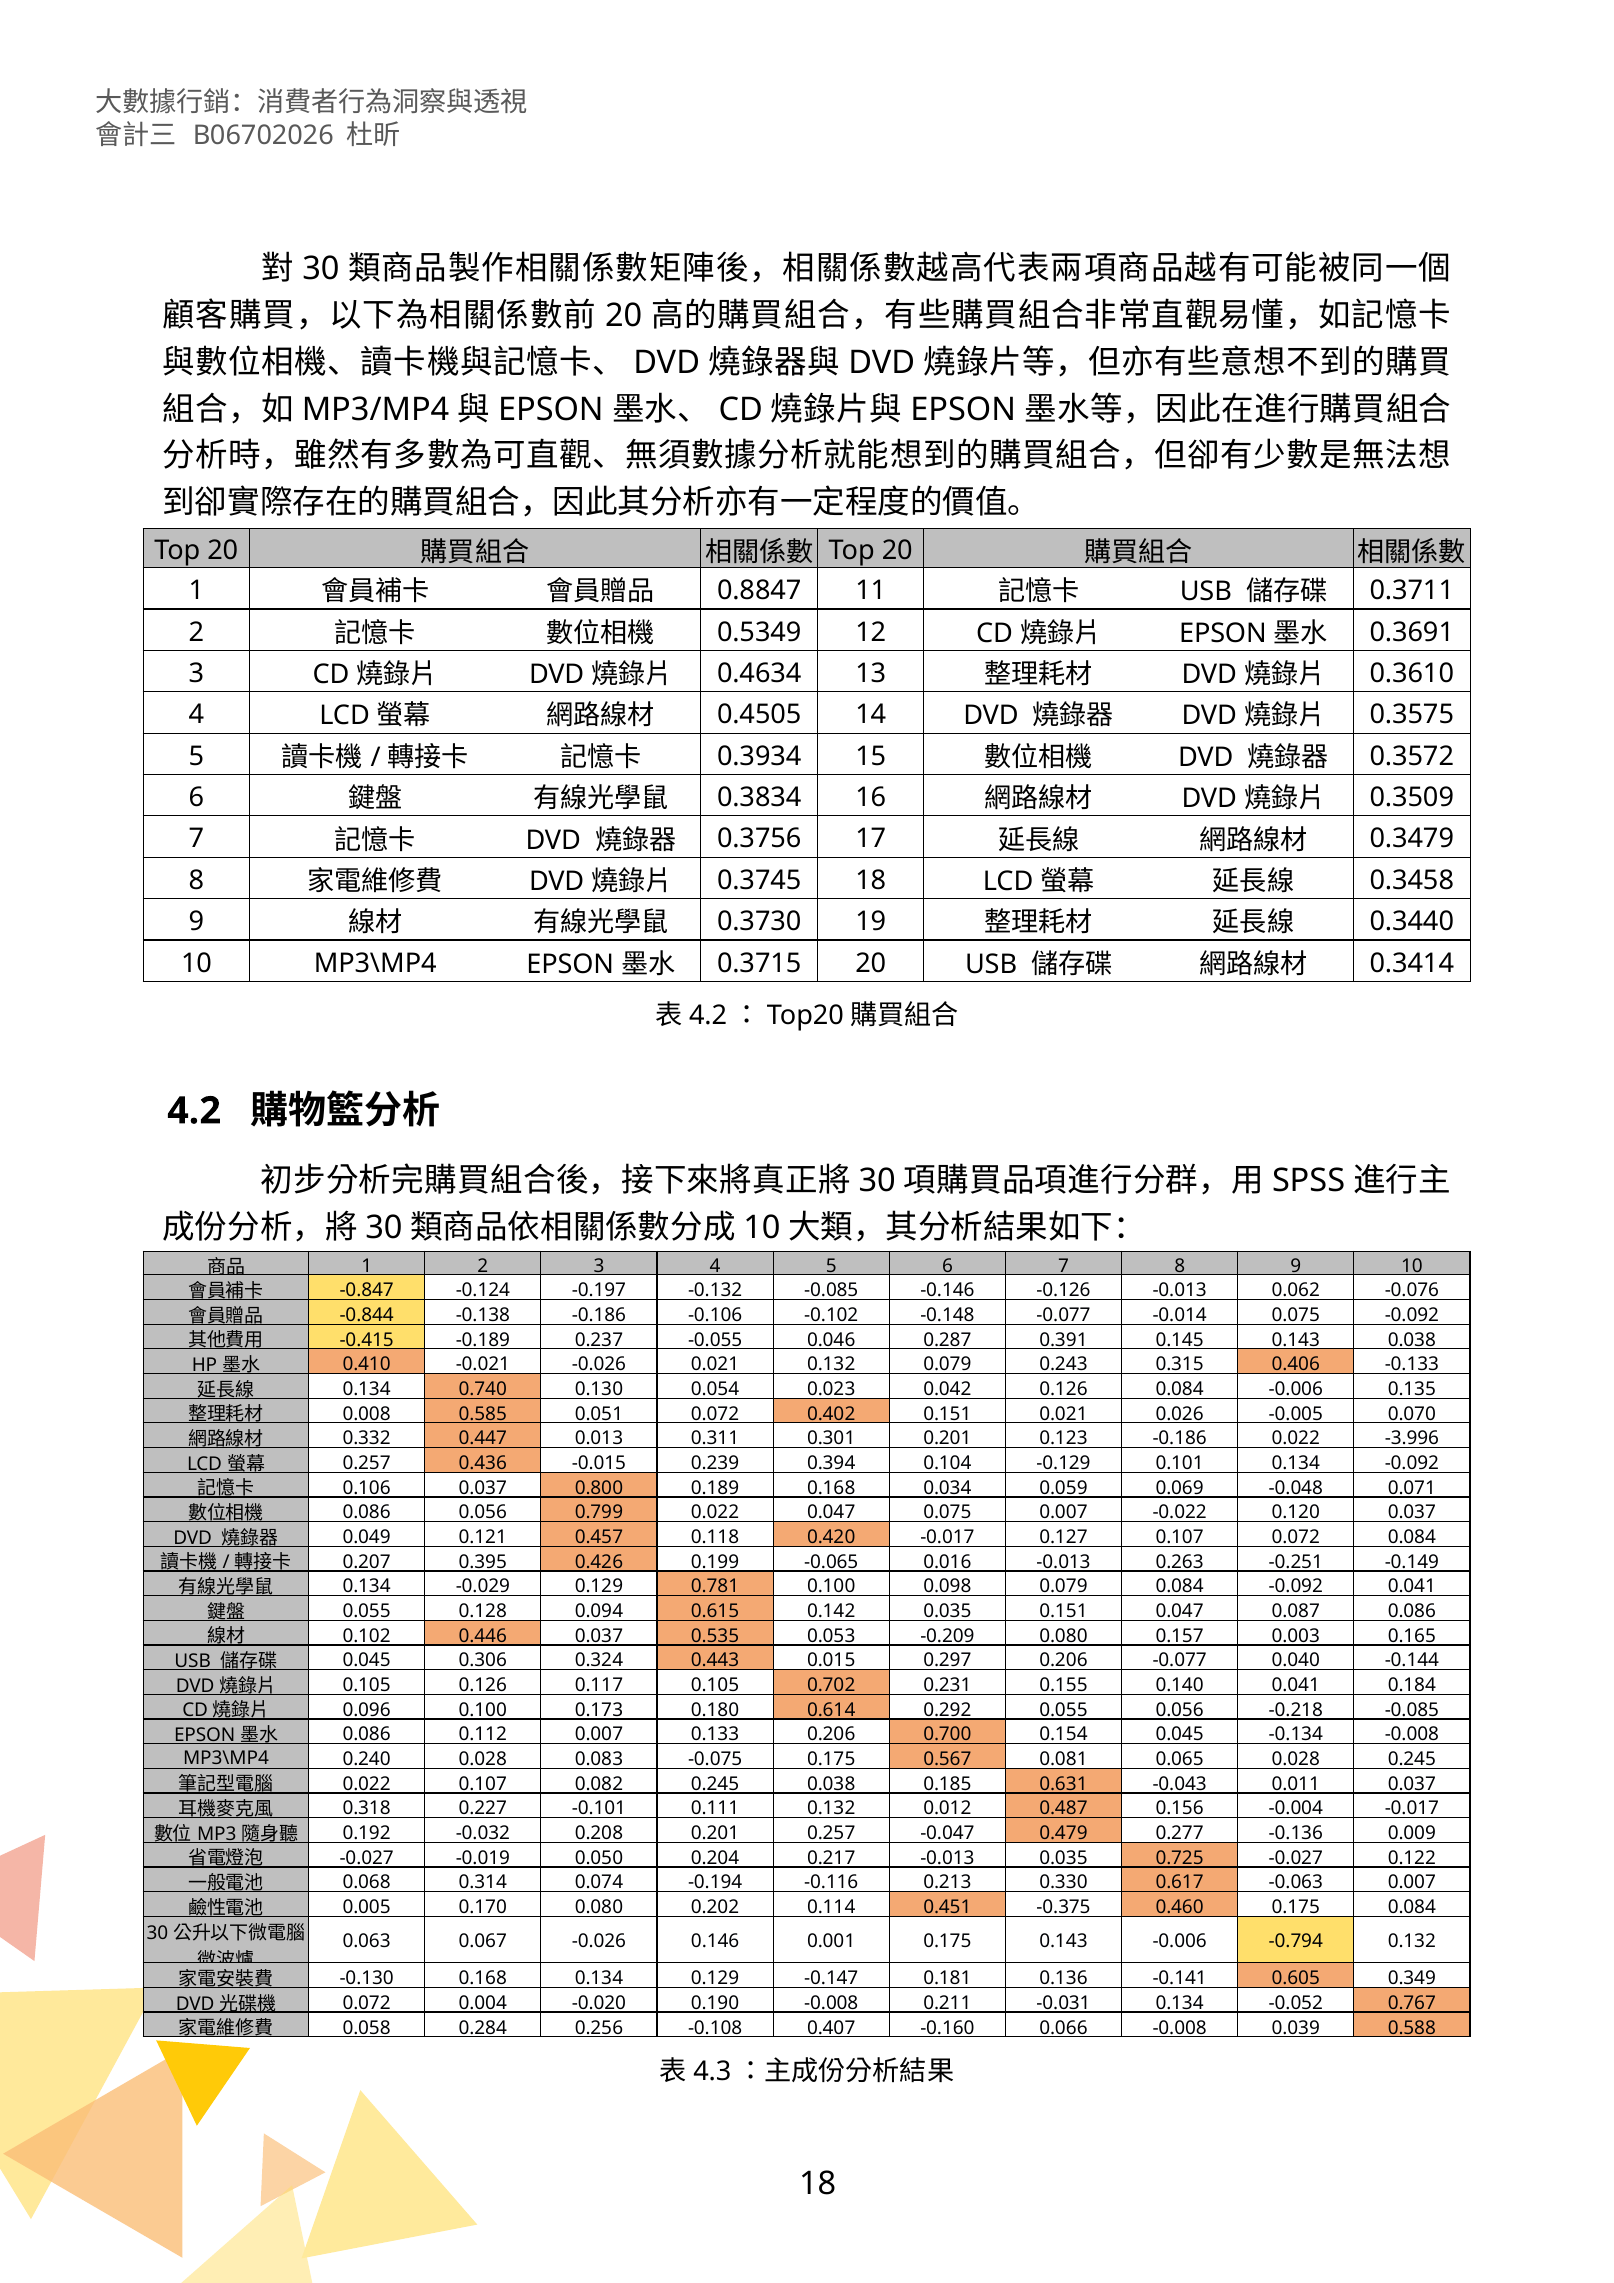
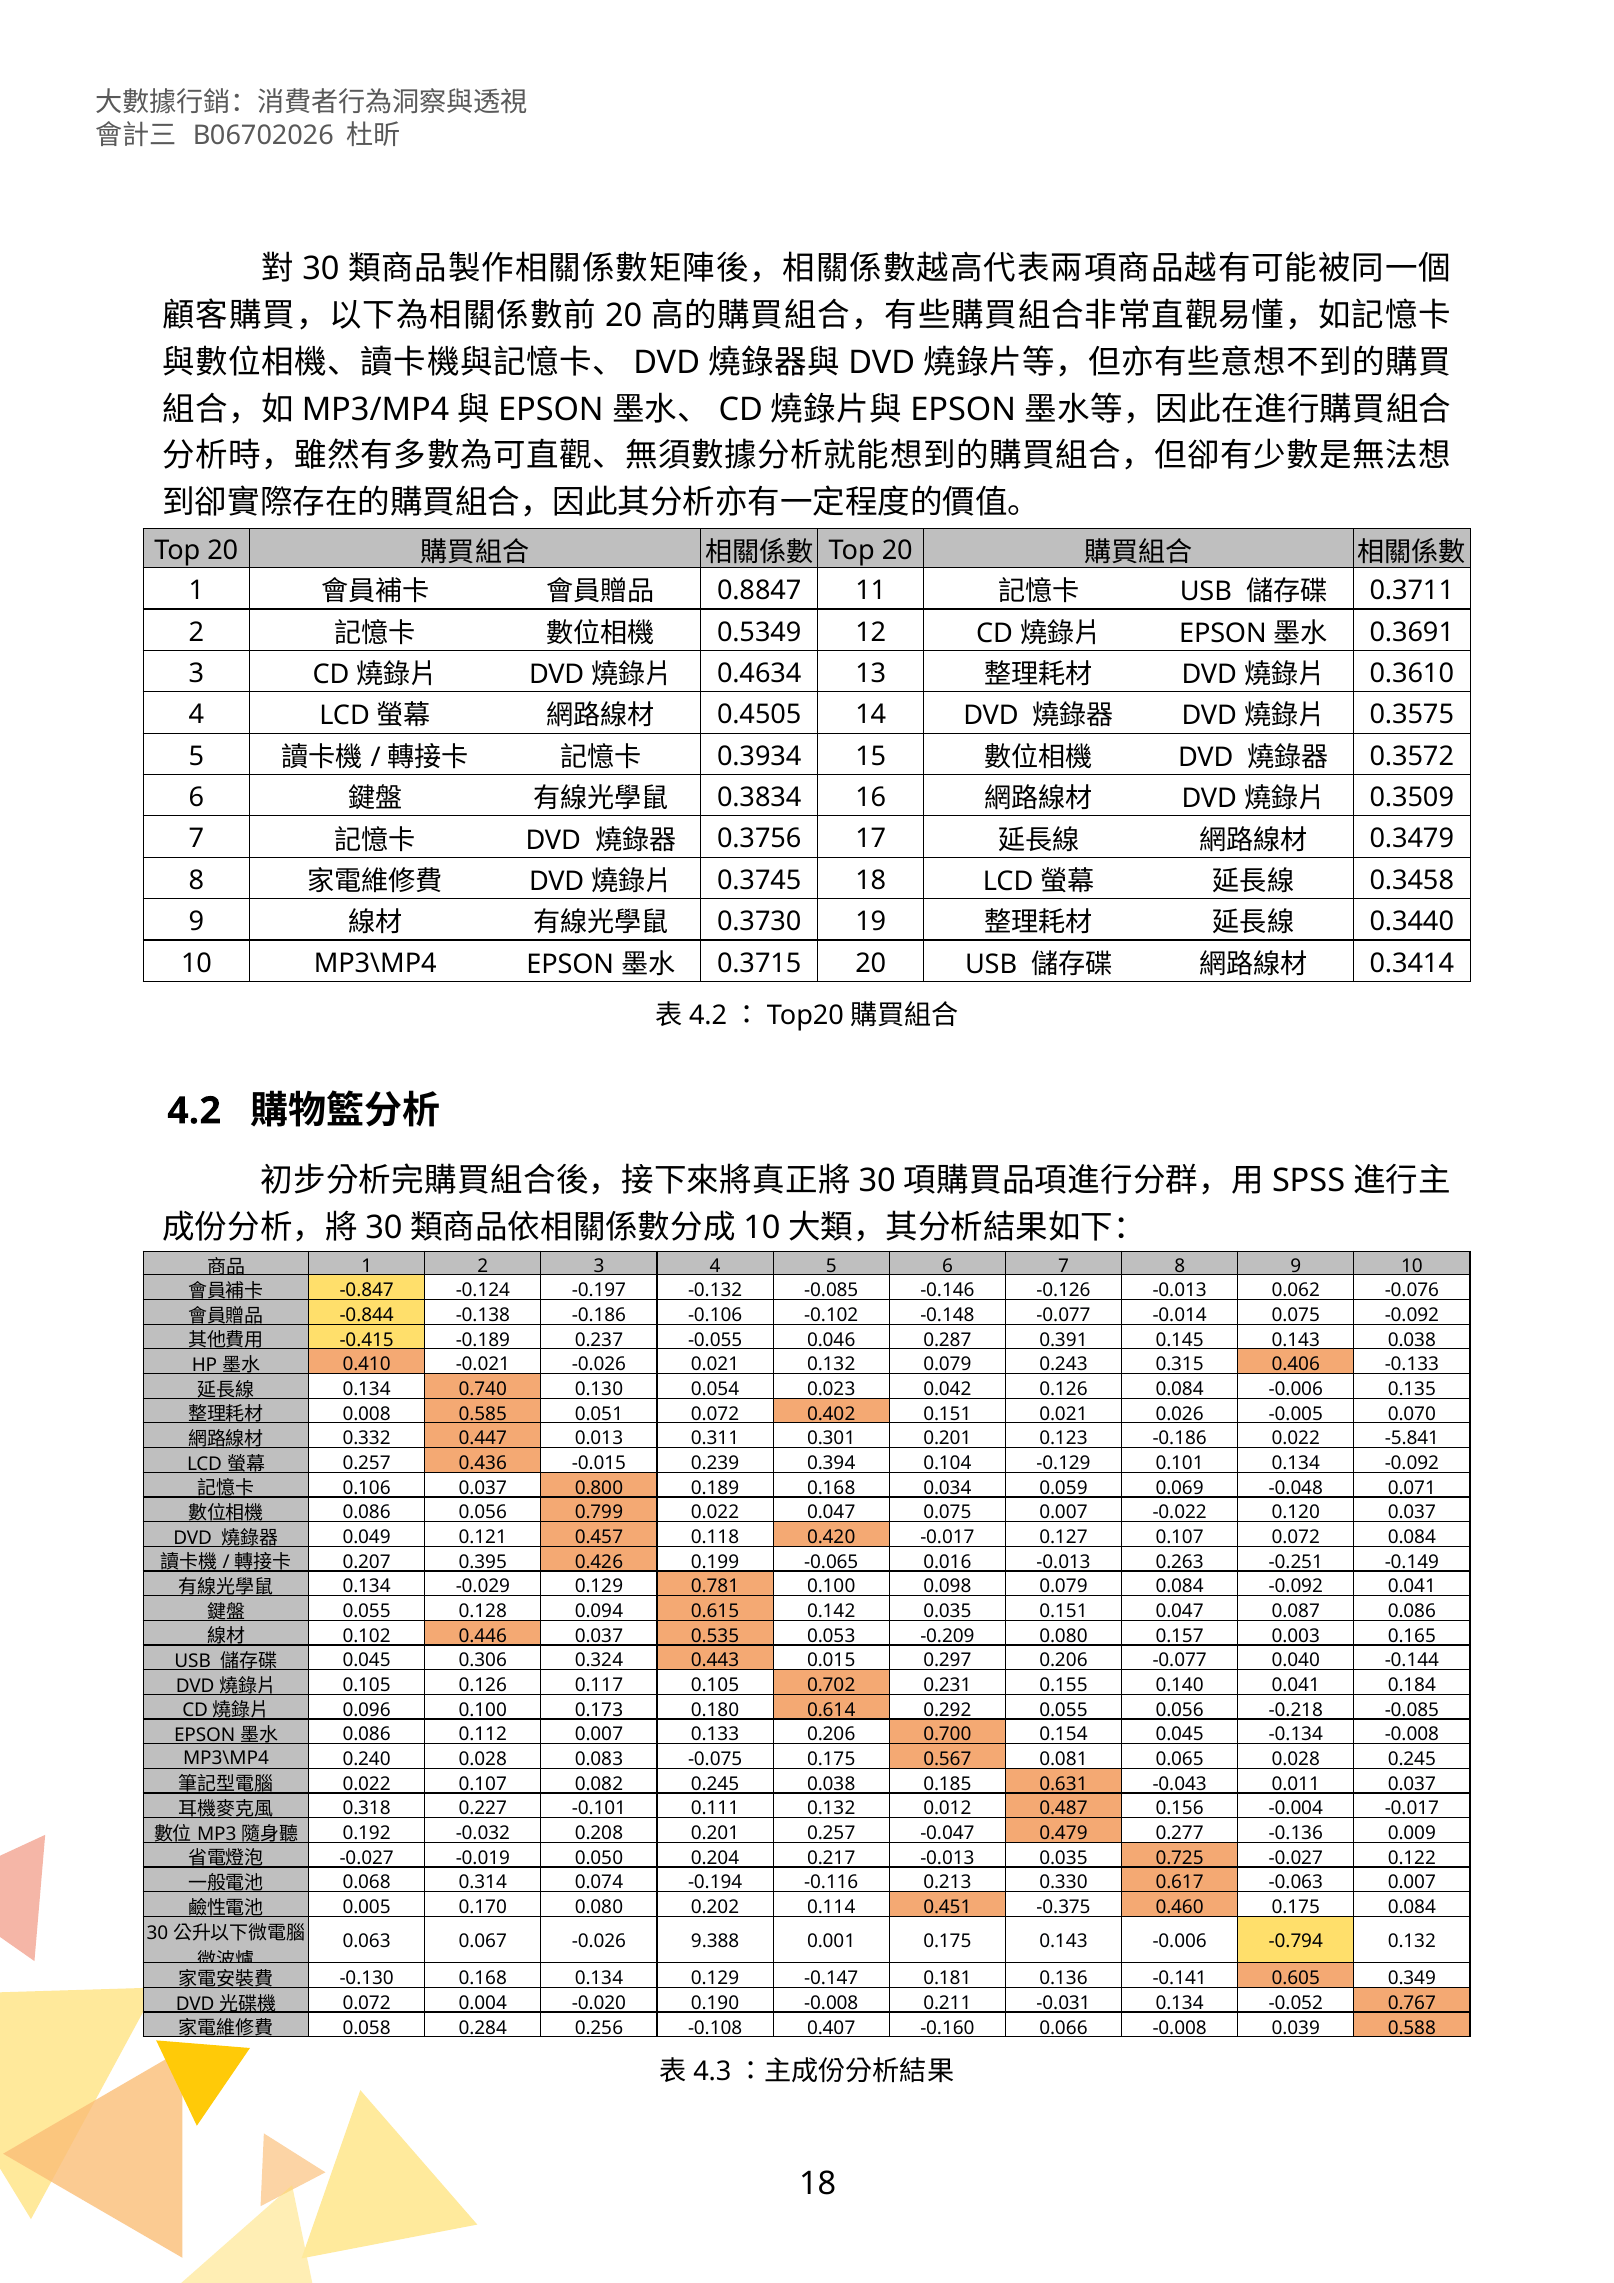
-3.996: -3.996 -> -5.841 (1412, 1438)
0.146: 0.146 -> 9.388 (715, 1941)
